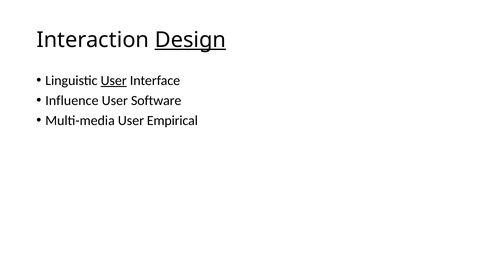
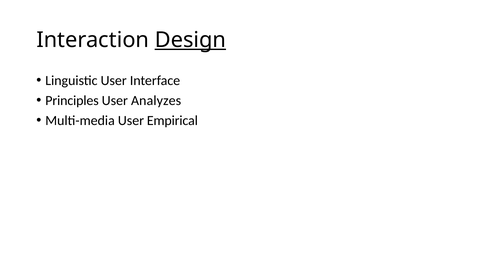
User underline: present -> none (114, 81)
Influence: Influence -> Principles (72, 101)
Software: Software -> Analyzes (156, 101)
